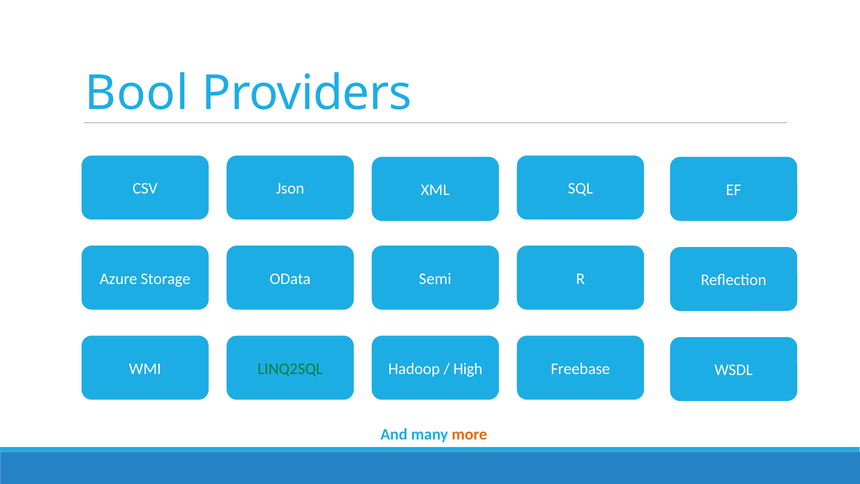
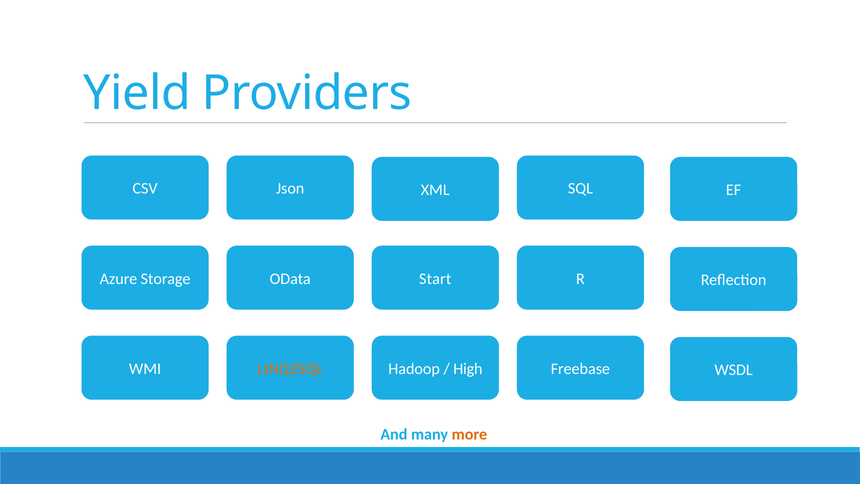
Bool: Bool -> Yield (137, 93)
Semi: Semi -> Start (435, 279)
LINQ2SQL colour: green -> orange (290, 369)
